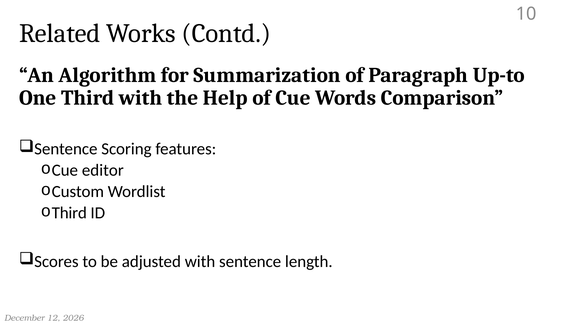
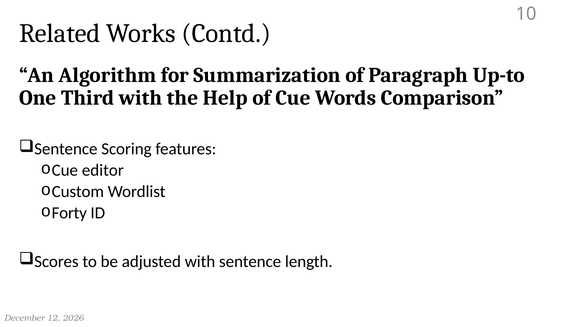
Third: Third -> Forty (69, 213)
